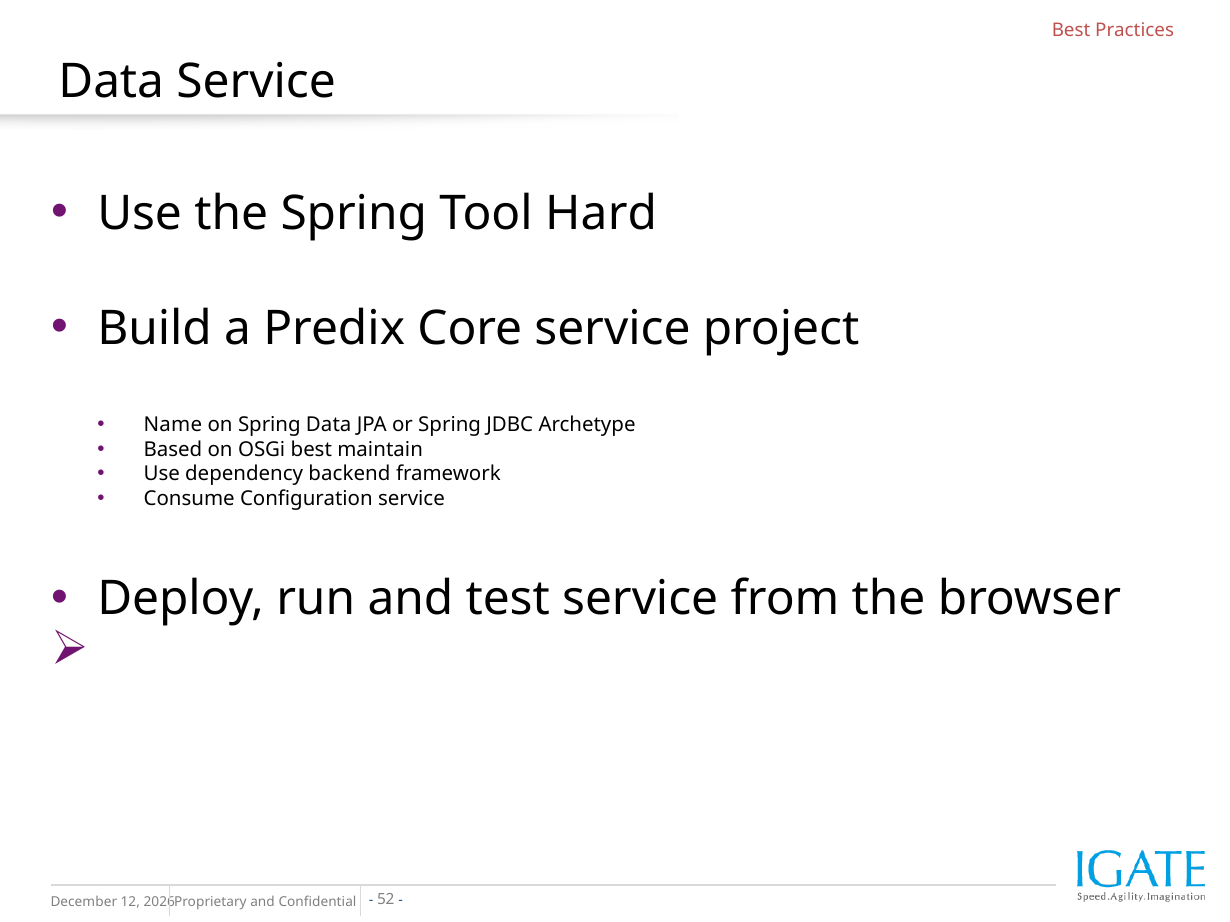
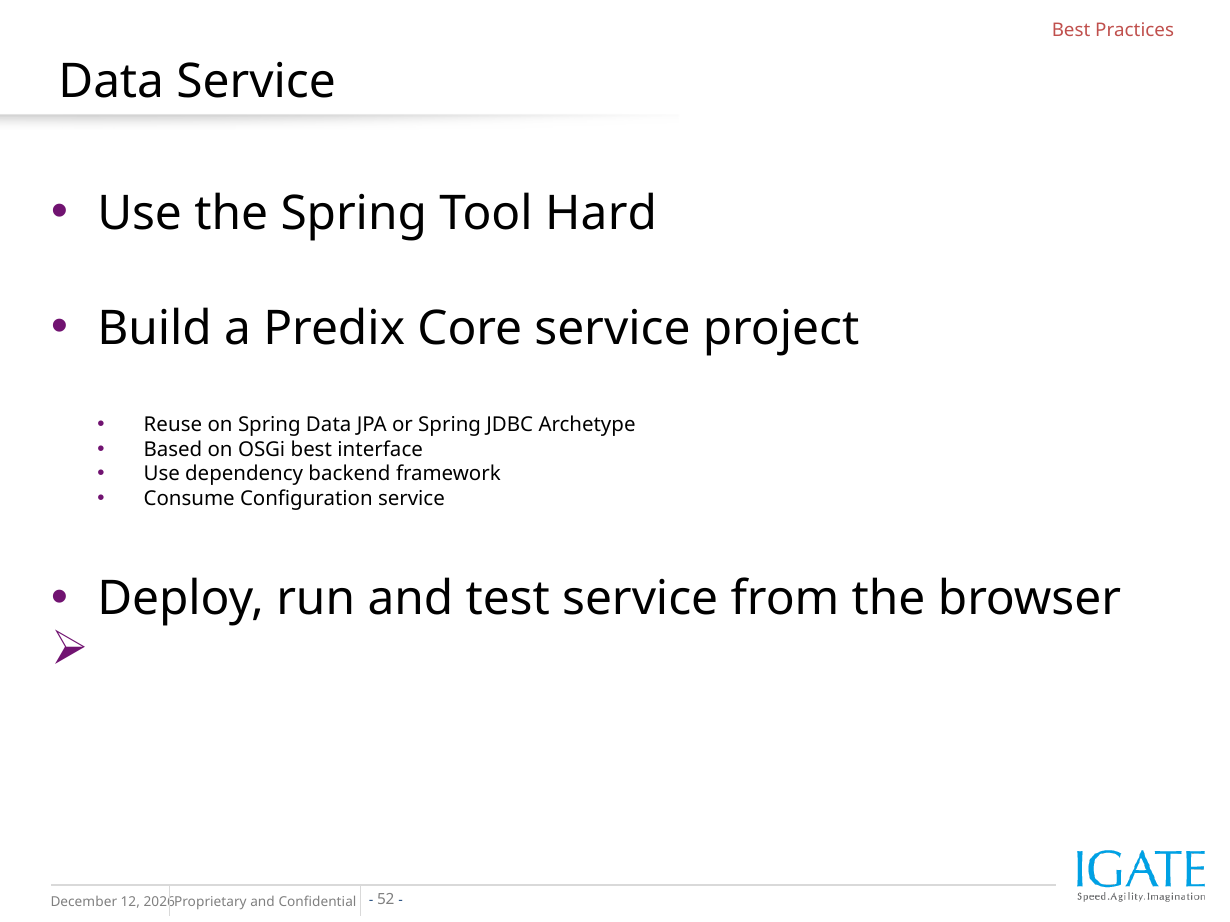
Name: Name -> Reuse (173, 425)
maintain: maintain -> interface (380, 450)
